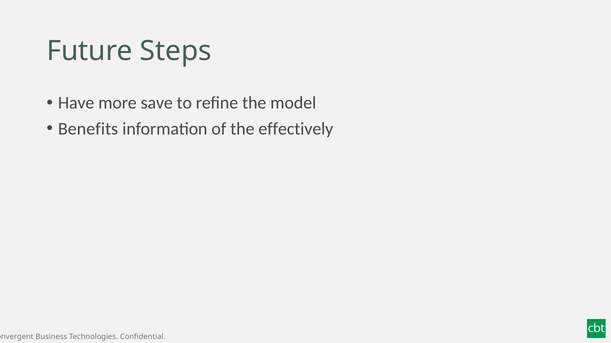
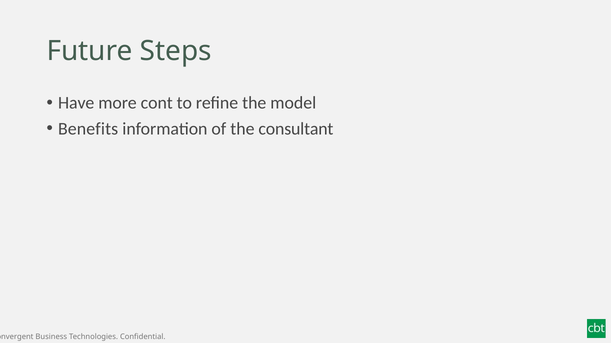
save: save -> cont (157, 103)
effectively: effectively -> consultant (296, 129)
